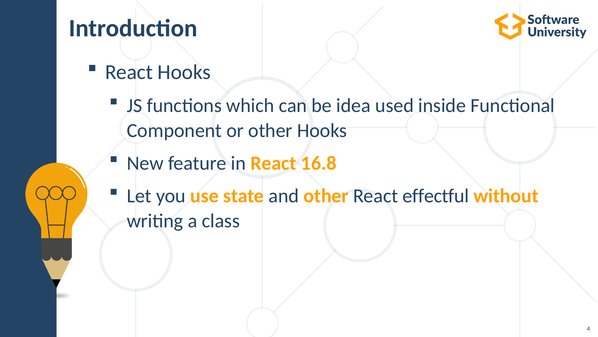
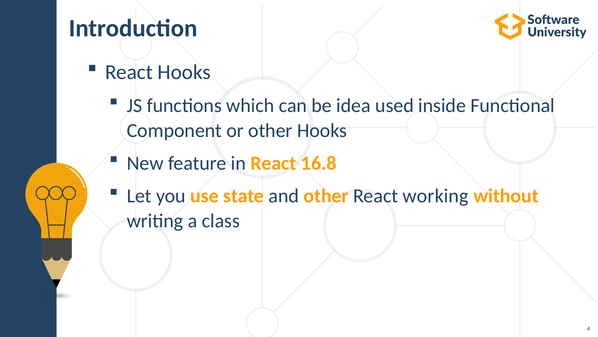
effectful: effectful -> working (436, 196)
